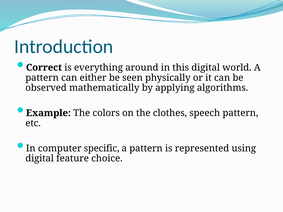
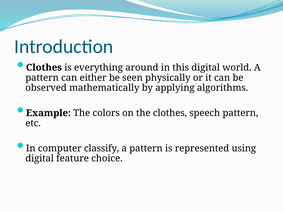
Correct: Correct -> Clothes (44, 68)
specific: specific -> classify (102, 148)
